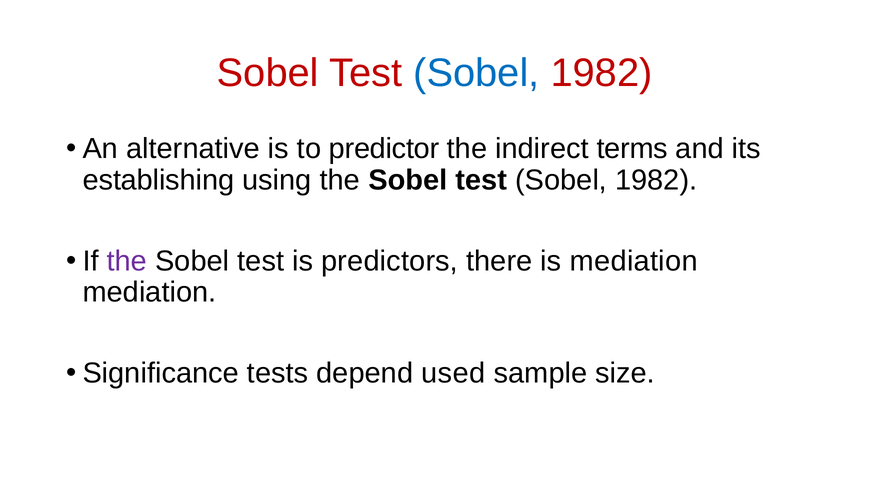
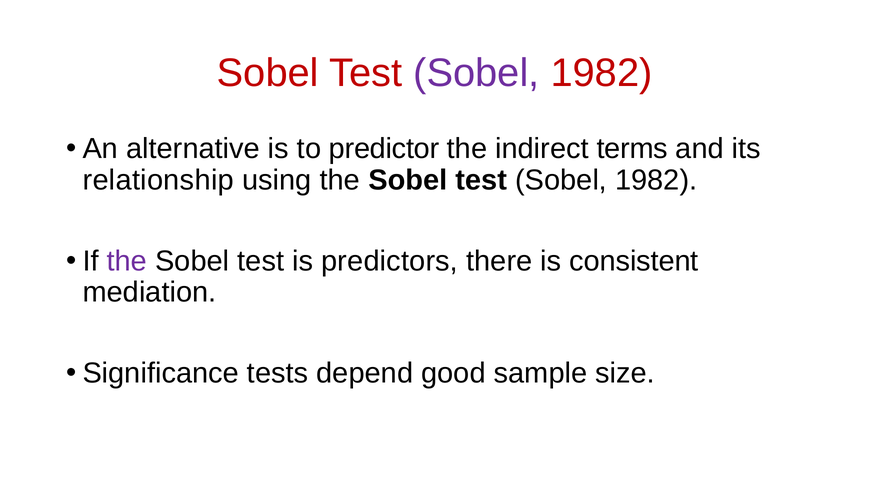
Sobel colour: blue -> purple (476, 73)
establishing: establishing -> relationship (158, 180)
is mediation: mediation -> consistent (634, 261)
used: used -> good (453, 373)
